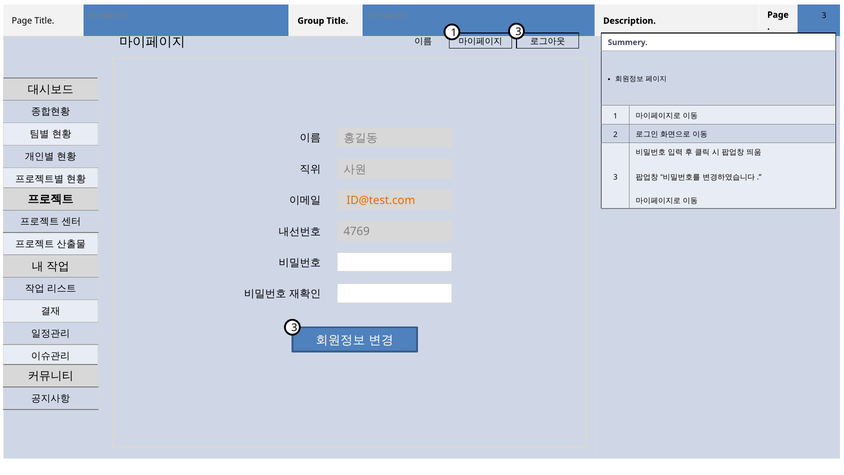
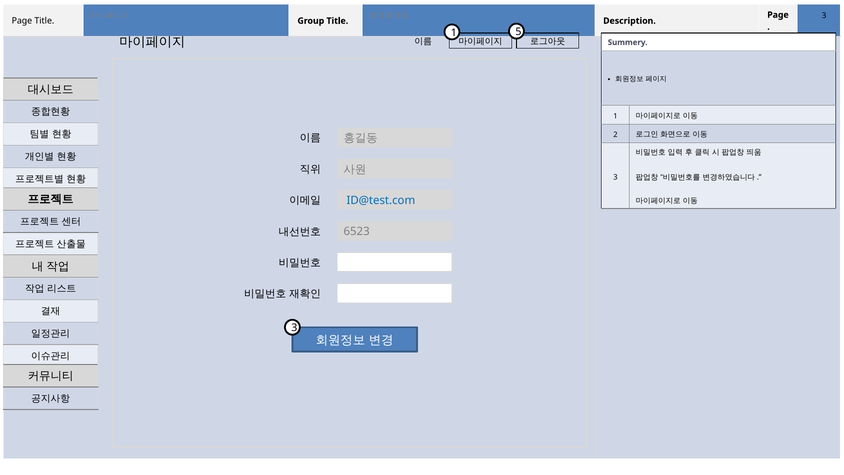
1 3: 3 -> 5 (518, 32)
ID@test.com colour: orange -> blue (381, 200)
4769: 4769 -> 6523 (357, 232)
